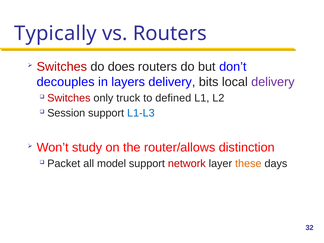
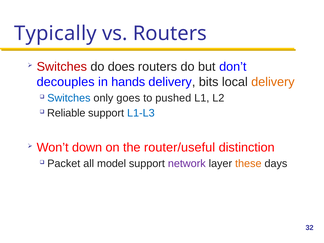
layers: layers -> hands (128, 82)
delivery colour: purple -> orange (273, 82)
Switches colour: red -> blue (69, 98)
truck: truck -> goes (128, 98)
defined: defined -> pushed (173, 98)
Session: Session -> Reliable (66, 113)
study: study -> down (87, 147)
router/allows: router/allows -> router/useful (180, 147)
network colour: red -> purple (187, 164)
